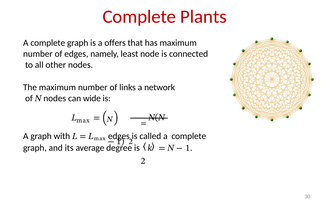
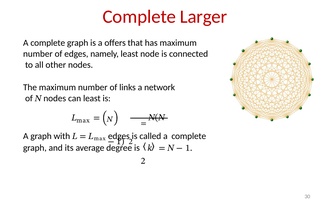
Plants: Plants -> Larger (203, 17)
can wide: wide -> least (92, 98)
